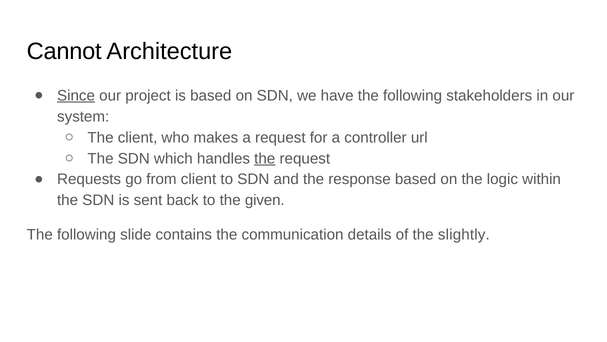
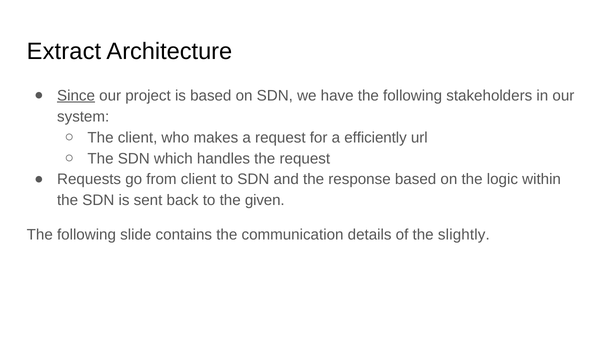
Cannot: Cannot -> Extract (64, 51)
controller: controller -> efficiently (376, 137)
the underline: present -> none (265, 158)
